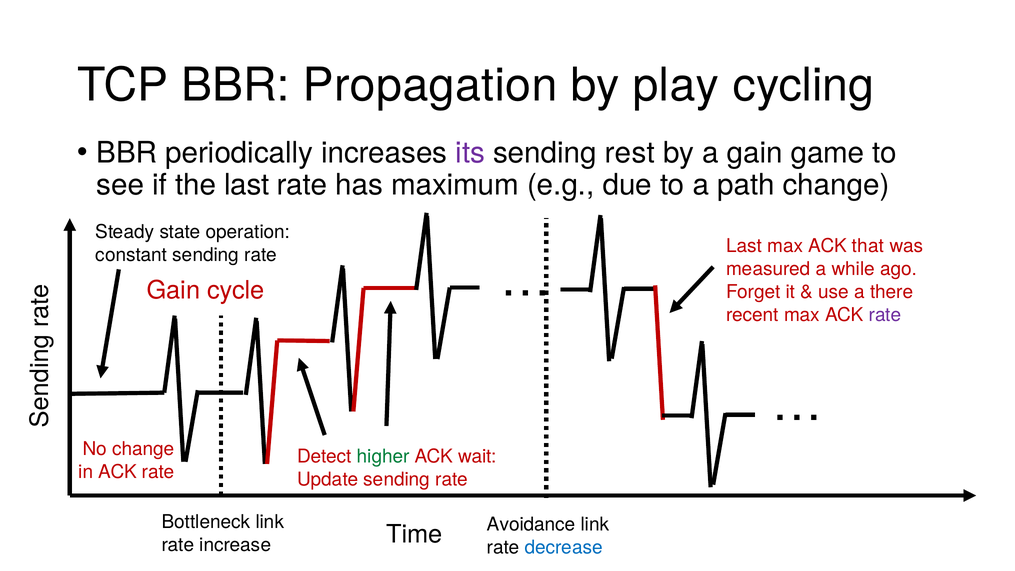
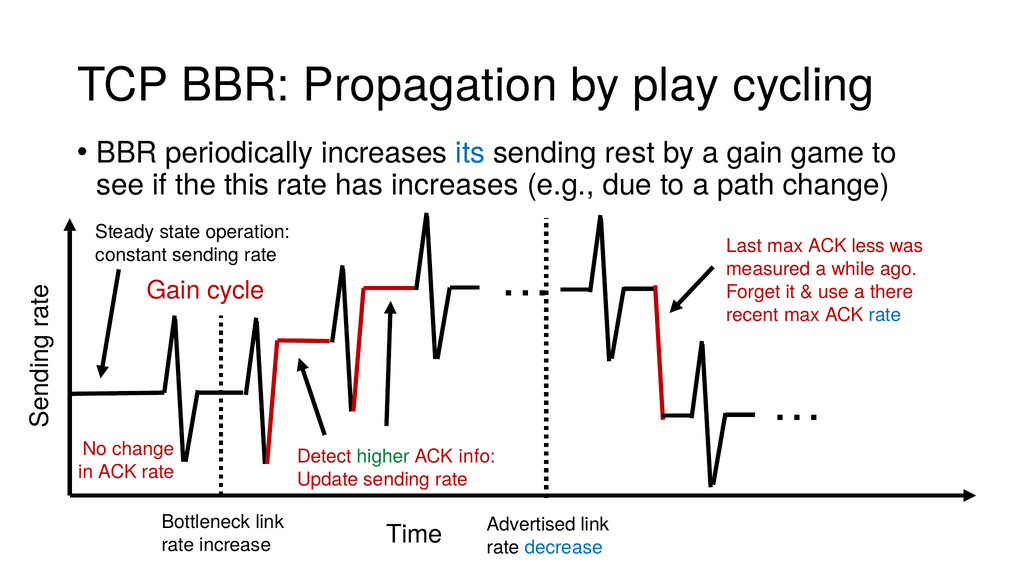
its colour: purple -> blue (470, 153)
the last: last -> this (247, 185)
has maximum: maximum -> increases (455, 185)
that: that -> less (868, 246)
rate colour: purple -> blue (885, 315)
wait: wait -> info (477, 457)
Avoidance: Avoidance -> Advertised (531, 524)
